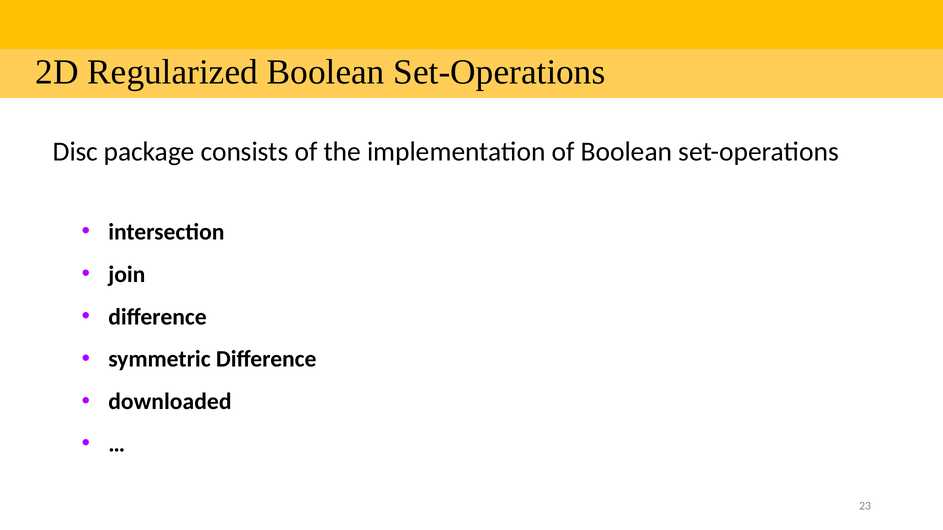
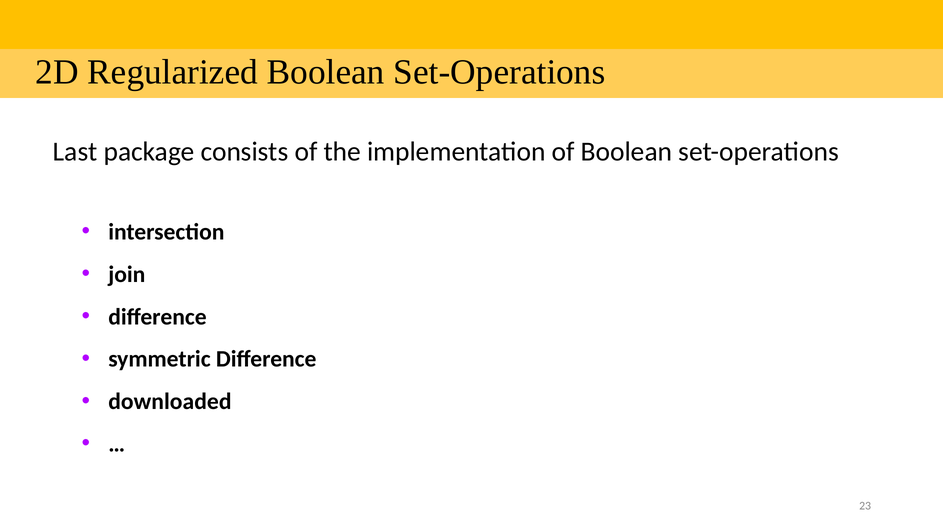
Disc: Disc -> Last (75, 152)
